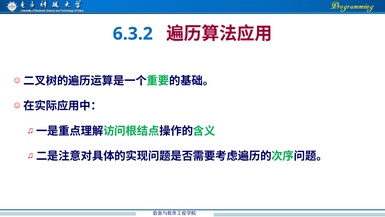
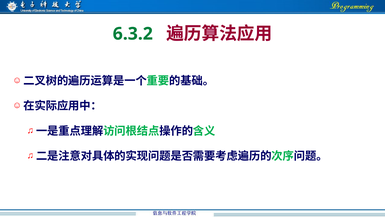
6.3.2 colour: blue -> green (133, 34)
